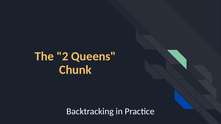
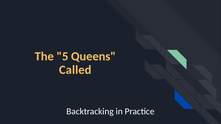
2: 2 -> 5 (62, 57)
Chunk: Chunk -> Called (75, 70)
